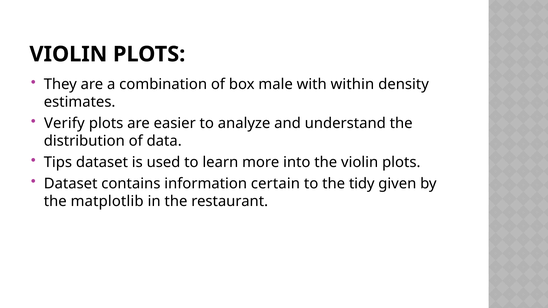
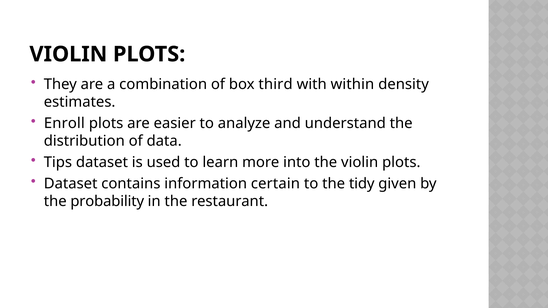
male: male -> third (276, 84)
Verify: Verify -> Enroll (64, 123)
matplotlib: matplotlib -> probability (107, 201)
